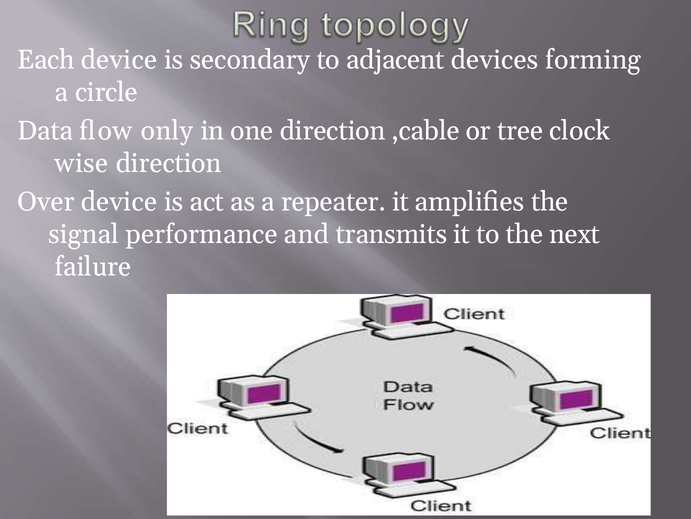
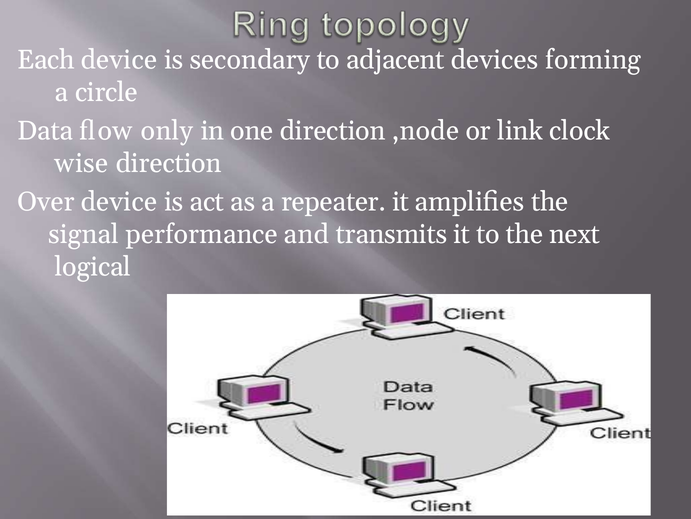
,cable: ,cable -> ,node (426, 131)
tree: tree -> link (520, 131)
failure: failure -> logical (93, 266)
